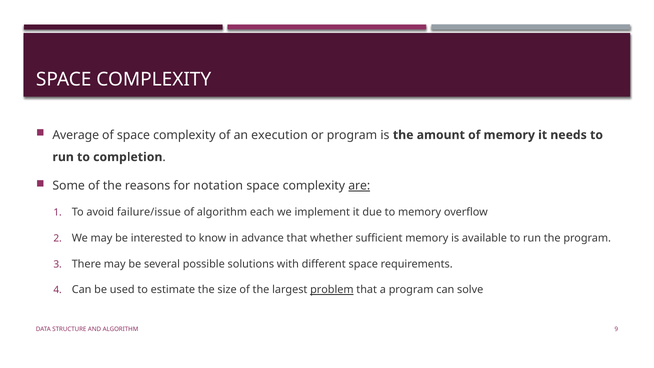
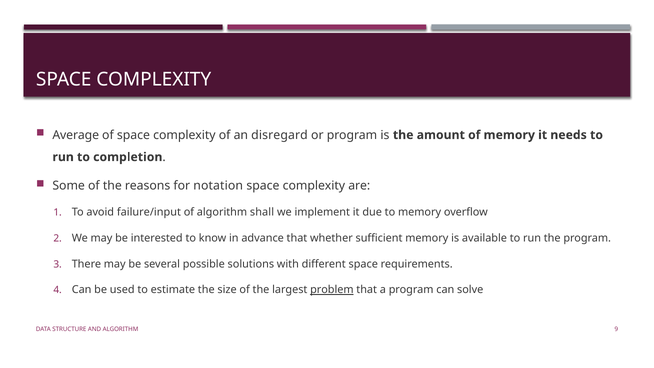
execution: execution -> disregard (279, 135)
are underline: present -> none (359, 186)
failure/issue: failure/issue -> failure/input (149, 212)
each: each -> shall (262, 212)
